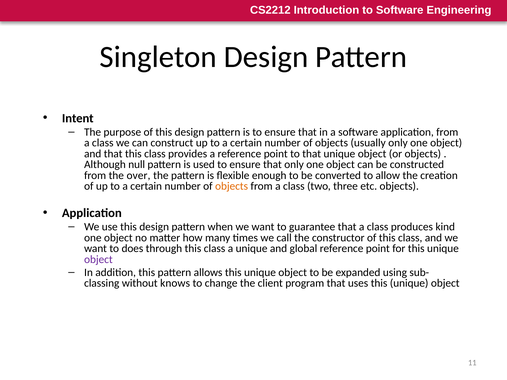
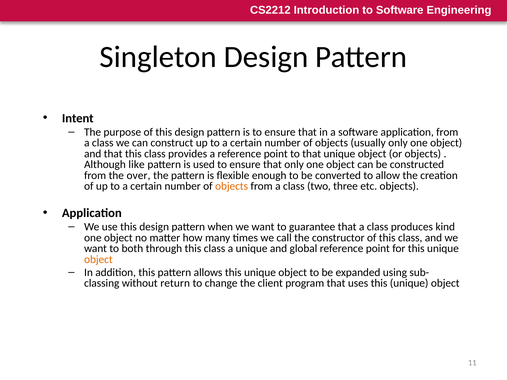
null: null -> like (137, 165)
does: does -> both (132, 249)
object colour: purple -> orange (98, 260)
knows: knows -> return (175, 283)
